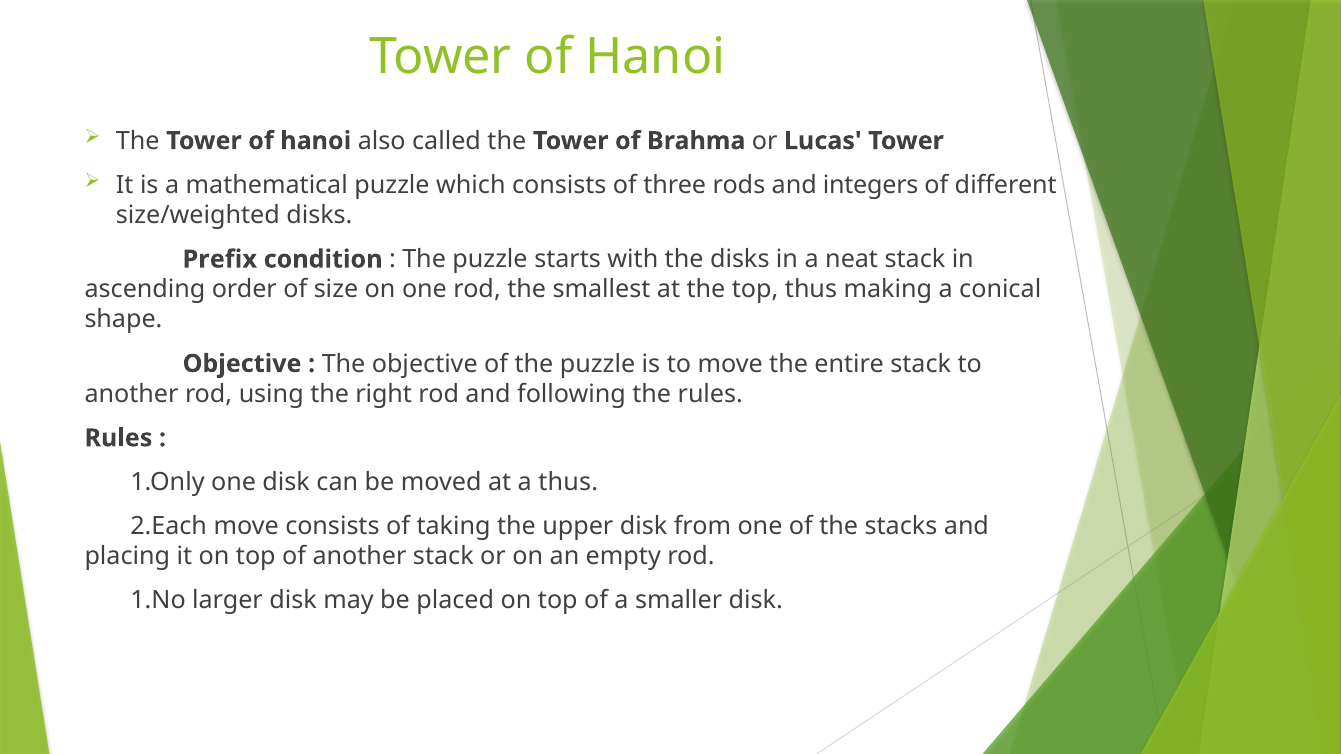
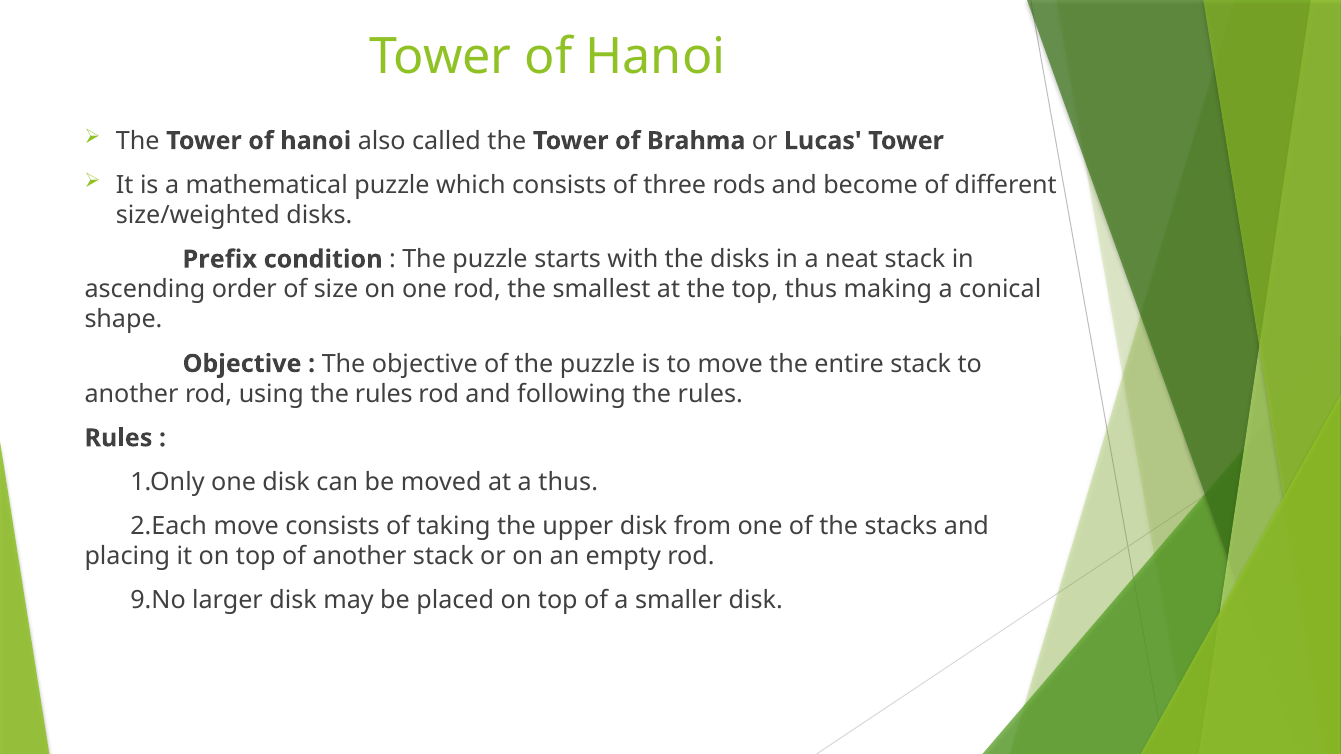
integers: integers -> become (871, 185)
using the right: right -> rules (384, 394)
1.No: 1.No -> 9.No (158, 601)
